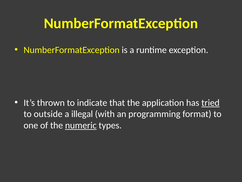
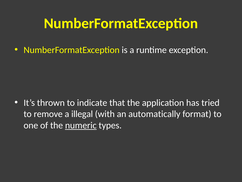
tried underline: present -> none (210, 102)
outside: outside -> remove (48, 114)
programming: programming -> automatically (154, 114)
